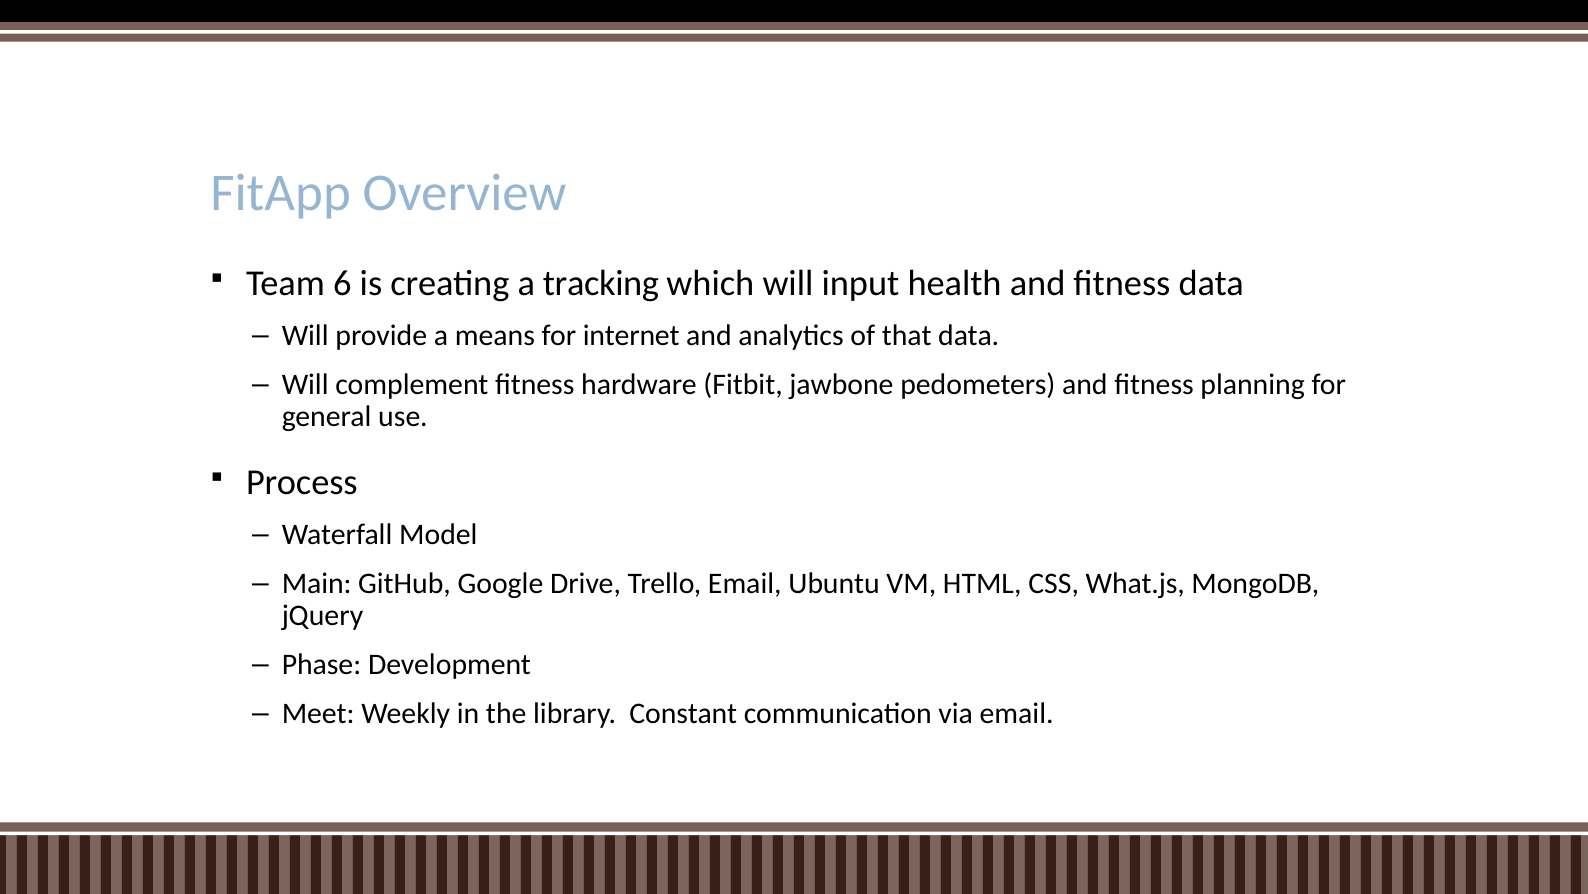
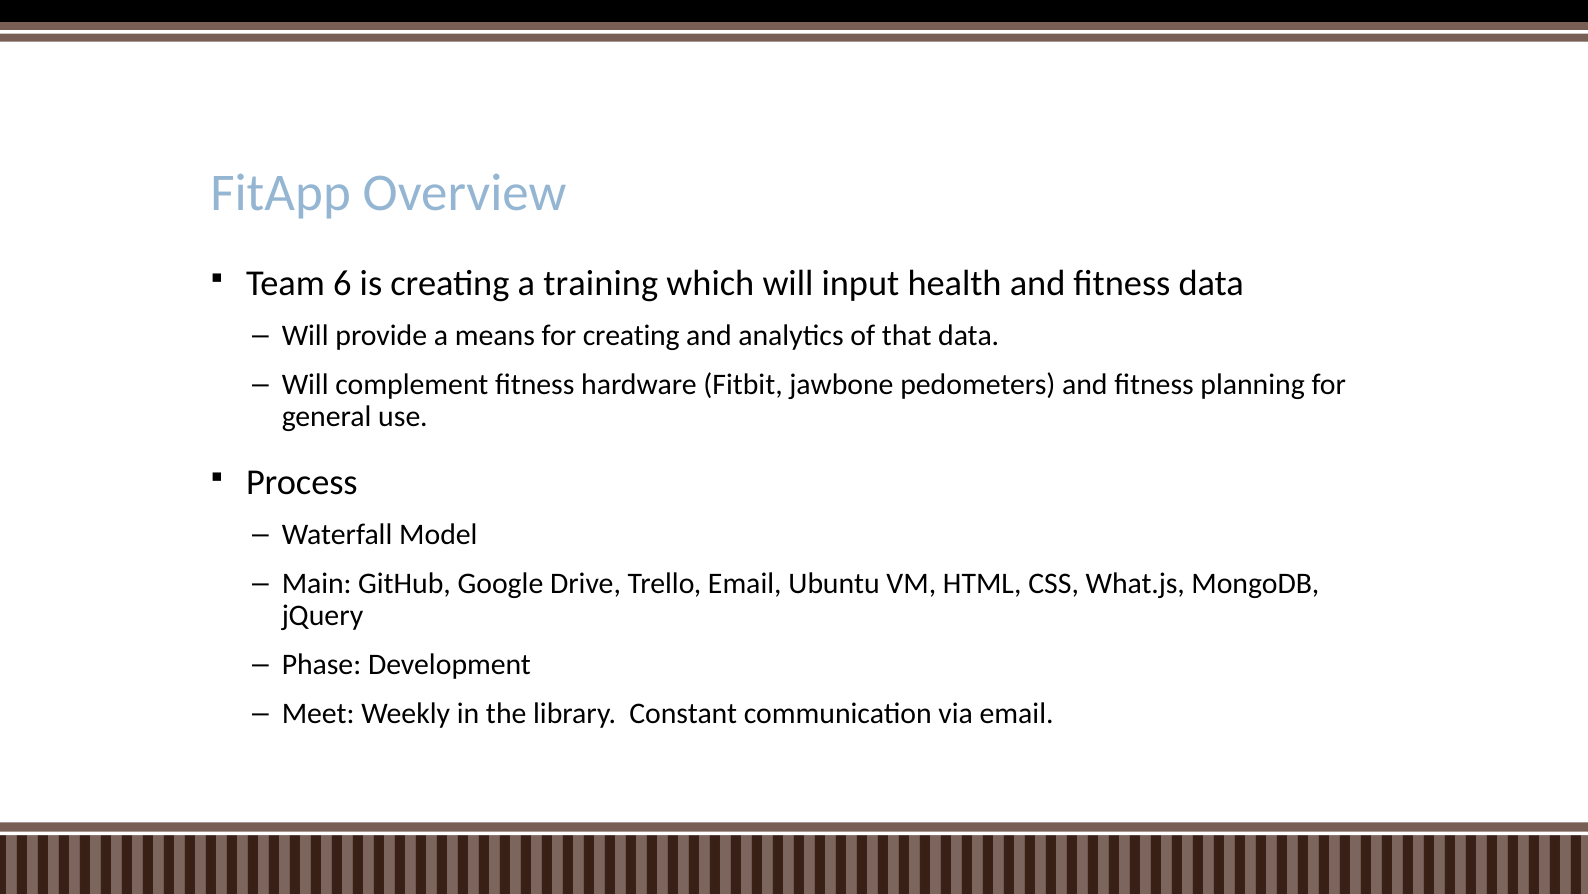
tracking: tracking -> training (601, 283)
for internet: internet -> creating (631, 336)
